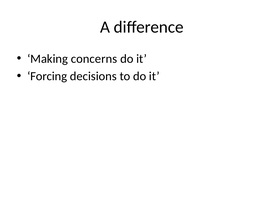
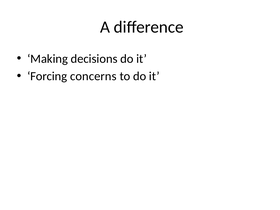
concerns: concerns -> decisions (94, 59)
decisions: decisions -> concerns (93, 76)
